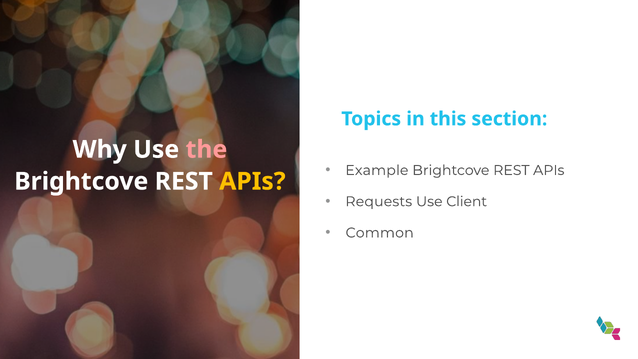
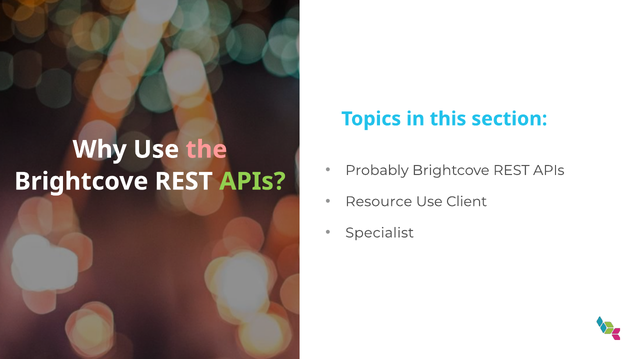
Example: Example -> Probably (377, 170)
APIs colour: yellow -> light green (252, 181)
Requests: Requests -> Resource (379, 201)
Common: Common -> Specialist (380, 233)
